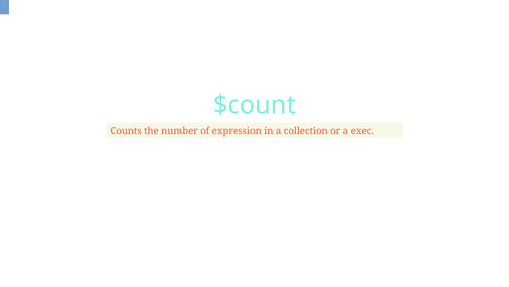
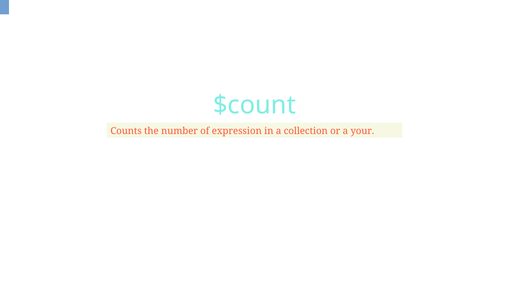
exec: exec -> your (362, 131)
